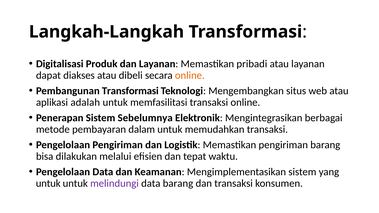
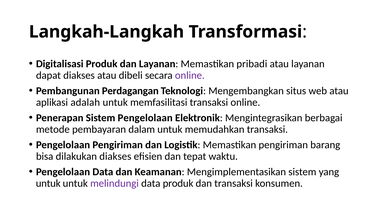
online colour: orange -> purple (190, 75)
Pembangunan Transformasi: Transformasi -> Perdagangan (130, 91)
Sistem Sebelumnya: Sebelumnya -> Pengelolaan (145, 118)
dilakukan melalui: melalui -> diakses (115, 156)
data barang: barang -> produk (178, 183)
